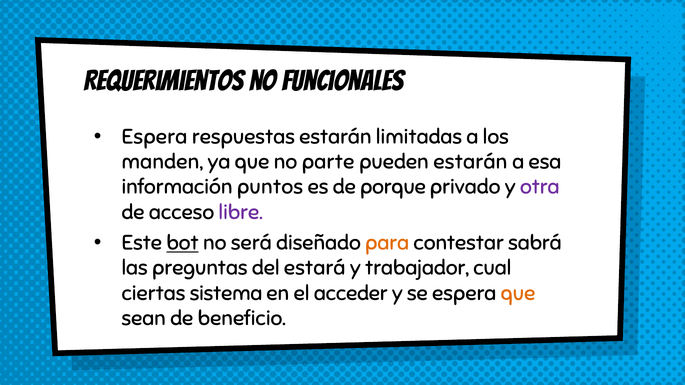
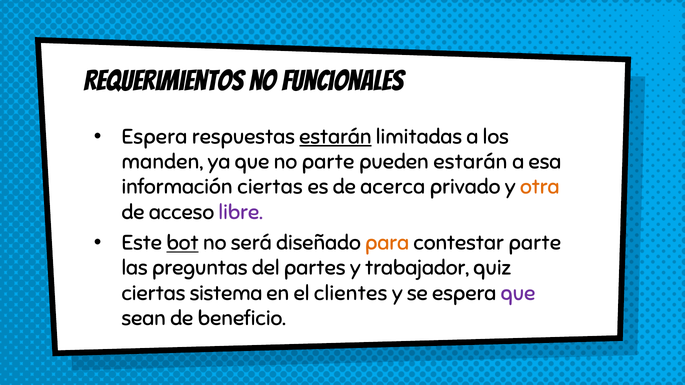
estarán underline: none -> present (335, 137)
información puntos: puntos -> ciertas (270, 187)
porque: porque -> acerca (393, 187)
otra colour: purple -> orange (540, 187)
contestar sabrá: sabrá -> parte (535, 243)
estará: estará -> partes (315, 268)
cual: cual -> quiz (492, 268)
acceder: acceder -> clientes (351, 293)
que colour: orange -> purple (518, 293)
